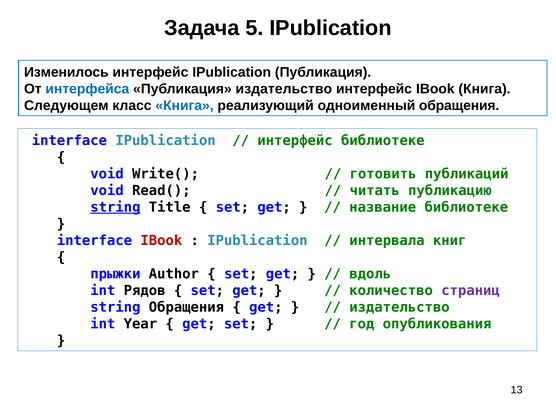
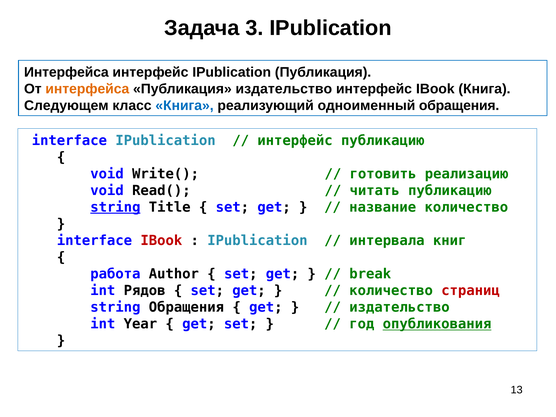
5: 5 -> 3 (254, 28)
Изменилось: Изменилось -> Интерфейса (66, 72)
интерфейса colour: blue -> orange (87, 89)
интерфейс библиотеке: библиотеке -> публикацию (383, 141)
публикаций: публикаций -> реализацию (467, 174)
название библиотеке: библиотеке -> количество (466, 207)
прыжки: прыжки -> работа (115, 274)
вдоль: вдоль -> break (370, 274)
страниц colour: purple -> red (471, 291)
опубликования underline: none -> present (437, 324)
